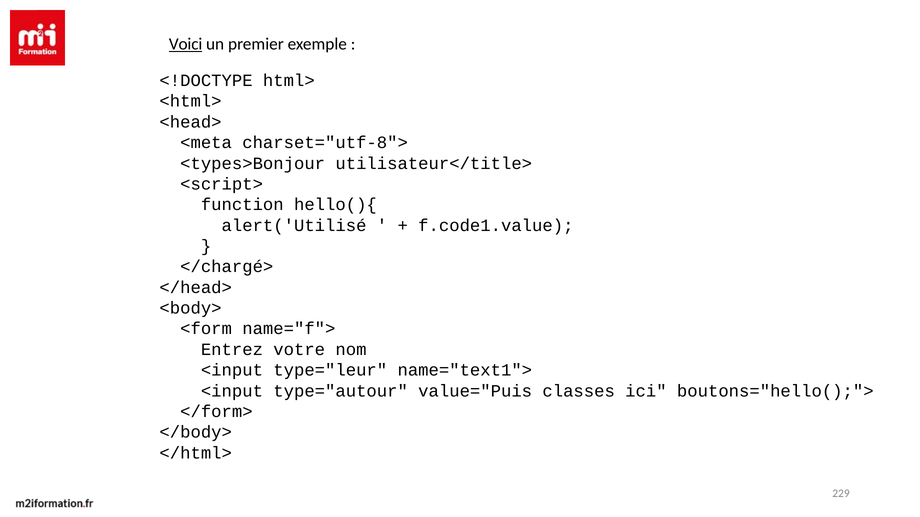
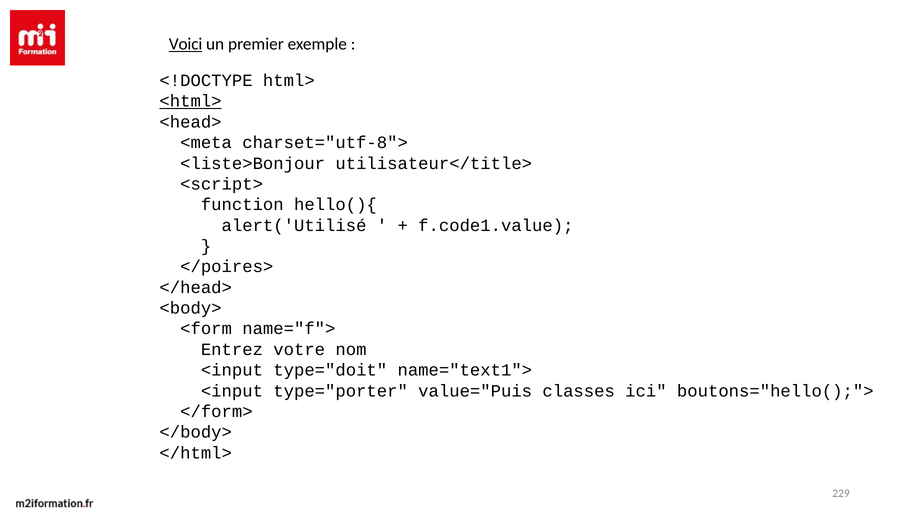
<html> underline: none -> present (191, 101)
<types>Bonjour: <types>Bonjour -> <liste>Bonjour (253, 163)
</chargé>: </chargé> -> </poires> (227, 267)
type="leur: type="leur -> type="doit (330, 370)
type="autour: type="autour -> type="porter (341, 391)
